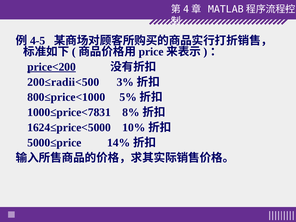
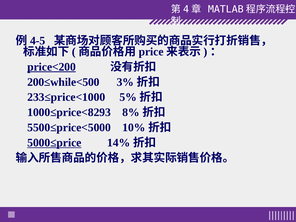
200≤radii<500: 200≤radii<500 -> 200≤while<500 (63, 82)
800≤price<1000: 800≤price<1000 -> 233≤price<1000 (66, 97)
1000≤price<7831: 1000≤price<7831 -> 1000≤price<8293 (69, 112)
1624≤price<5000: 1624≤price<5000 -> 5500≤price<5000 (69, 128)
5000≤price underline: none -> present (54, 143)
